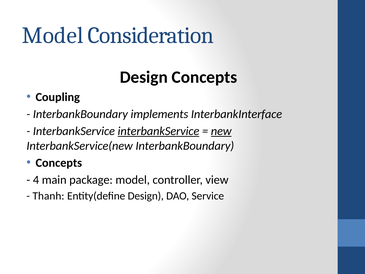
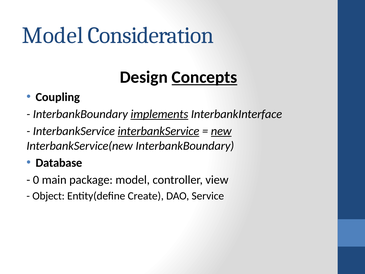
Concepts underline: none -> present (204, 77)
implements underline: none -> present (159, 114)
Concepts: Concepts -> Database (59, 163)
4: 4 -> 0 (36, 180)
Thanh: Thanh -> Object (49, 196)
Entity(define Design: Design -> Create (146, 196)
